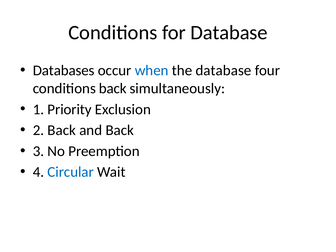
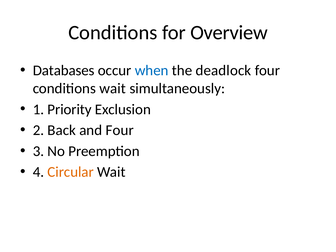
for Database: Database -> Overview (229, 33)
the database: database -> deadlock (223, 70)
conditions back: back -> wait (113, 88)
and Back: Back -> Four (120, 130)
Circular colour: blue -> orange (71, 172)
